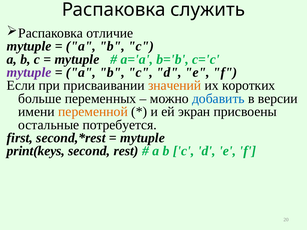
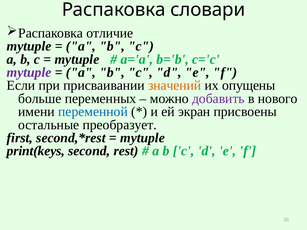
служить: служить -> словари (208, 10)
коротких: коротких -> опущены (249, 86)
добавить colour: blue -> purple (218, 99)
версии: версии -> нового (278, 99)
переменной colour: orange -> blue (93, 112)
потребуется: потребуется -> преобразует (120, 125)
